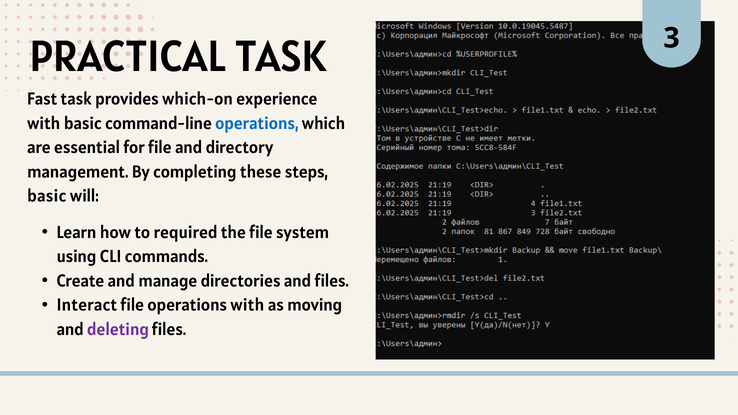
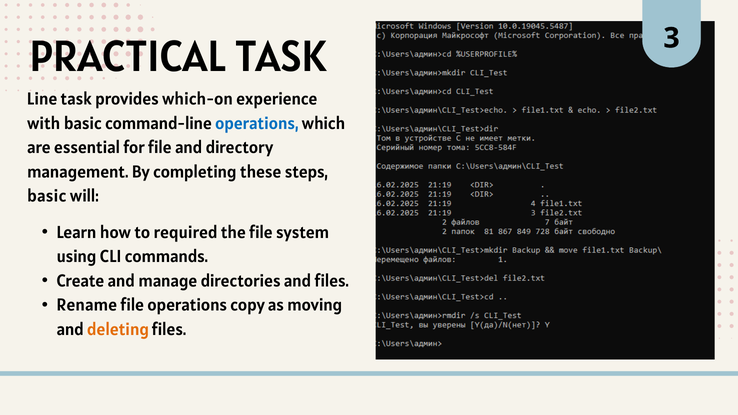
Fast: Fast -> Line (42, 99)
Interact: Interact -> Rename (87, 305)
operations with: with -> copy (248, 305)
deleting colour: purple -> orange (118, 330)
